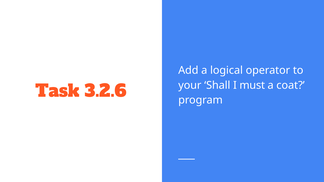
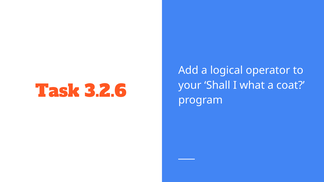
must: must -> what (252, 85)
